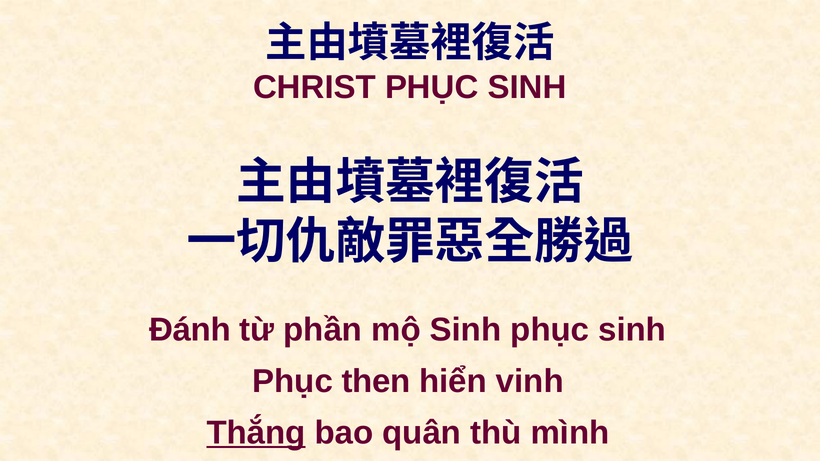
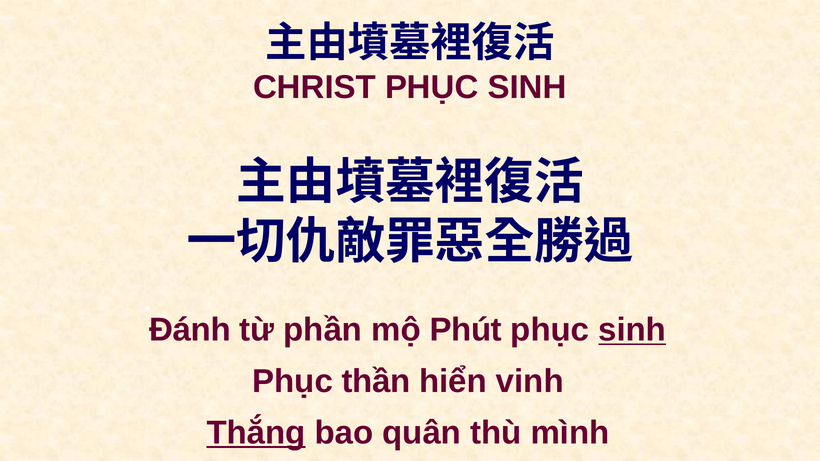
mộ Sinh: Sinh -> Phút (466, 330)
sinh underline: none -> present (632, 330)
then: then -> thần (376, 382)
